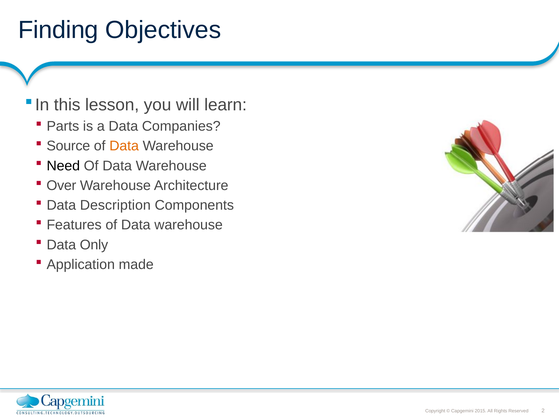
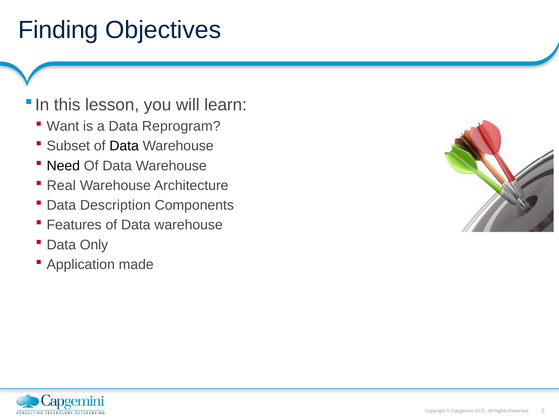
Parts: Parts -> Want (63, 126)
Companies: Companies -> Reprogram (181, 126)
Source: Source -> Subset (68, 146)
Data colour: orange -> black (124, 146)
Over: Over -> Real (61, 186)
